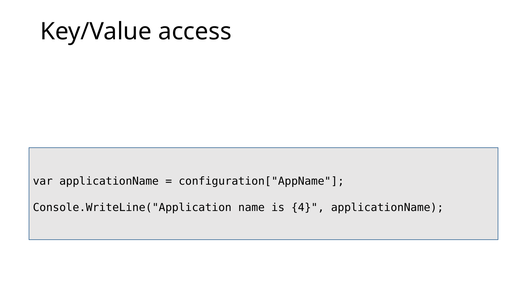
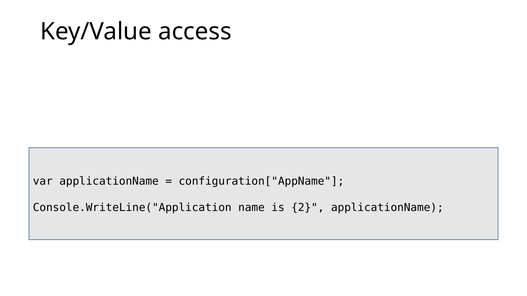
4: 4 -> 2 (308, 208)
